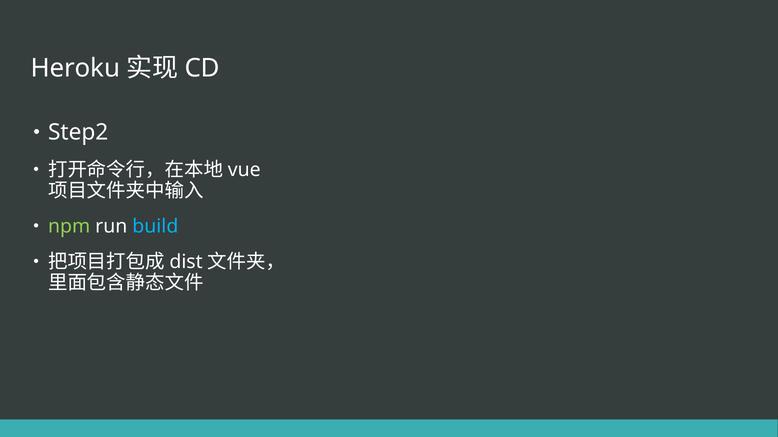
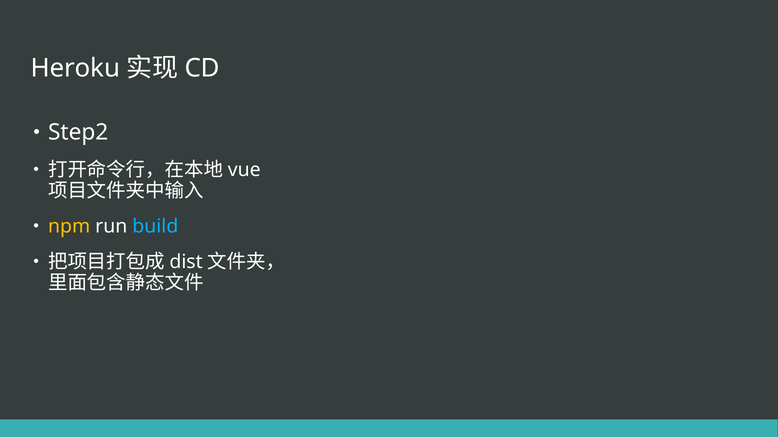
npm colour: light green -> yellow (69, 227)
